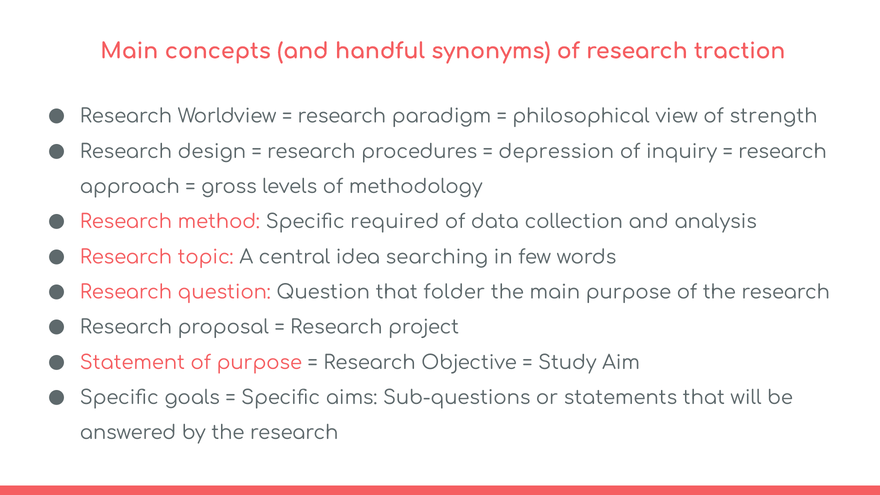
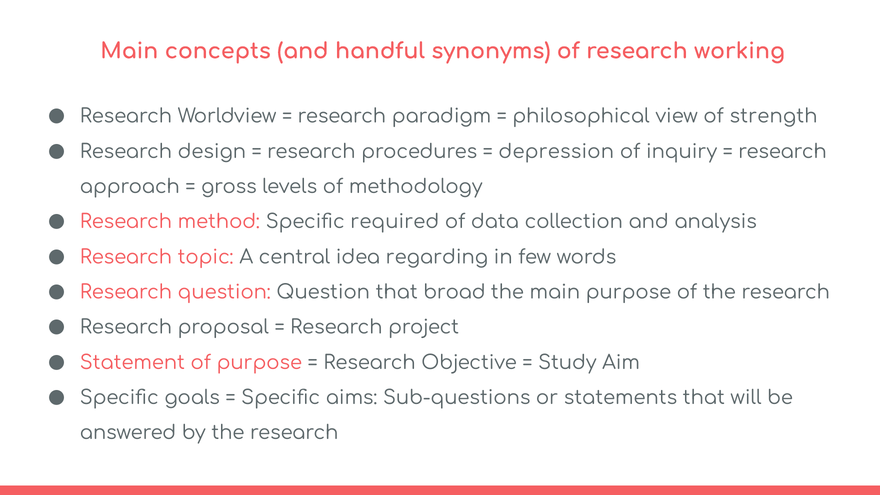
traction: traction -> working (739, 51)
searching: searching -> regarding (437, 257)
folder: folder -> broad (454, 292)
